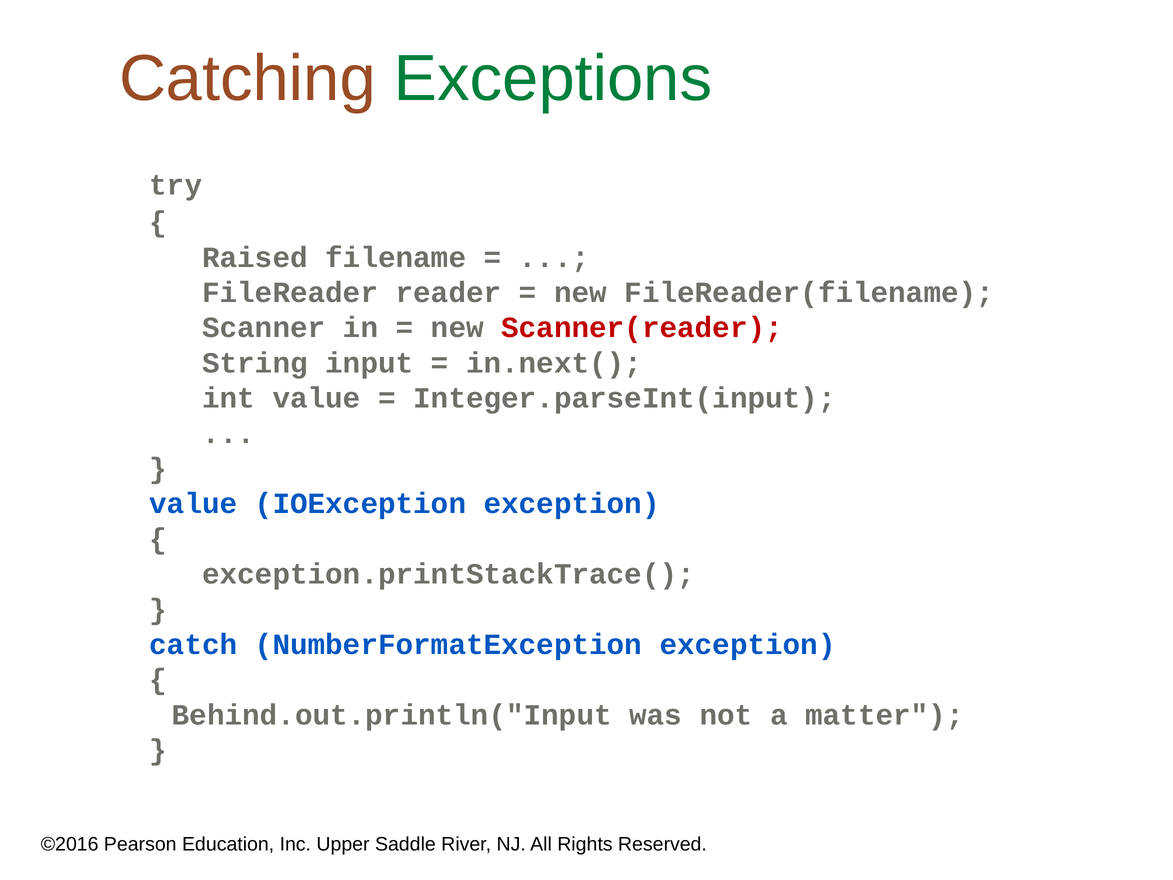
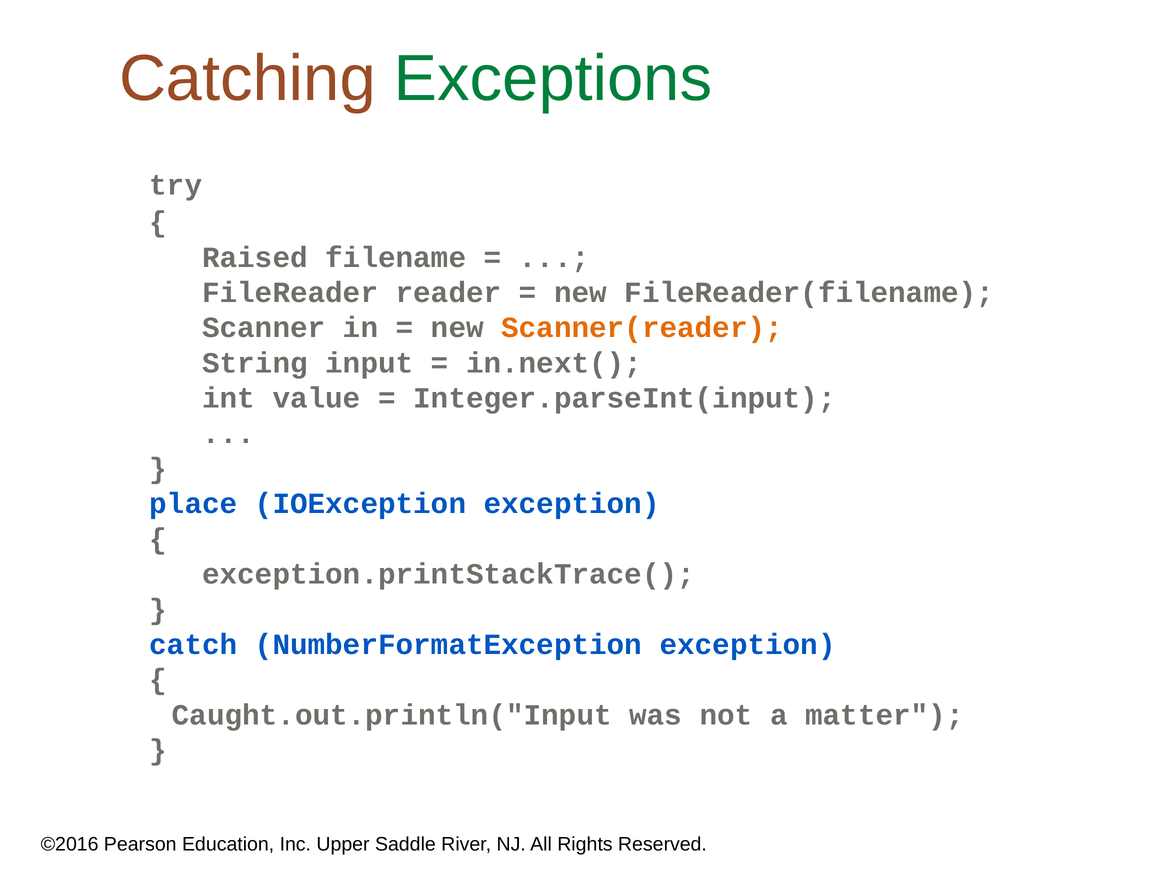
Scanner(reader colour: red -> orange (642, 328)
value: value -> place (193, 504)
Behind.out.println("Input: Behind.out.println("Input -> Caught.out.println("Input (392, 715)
